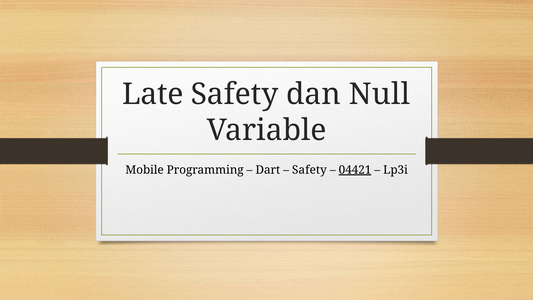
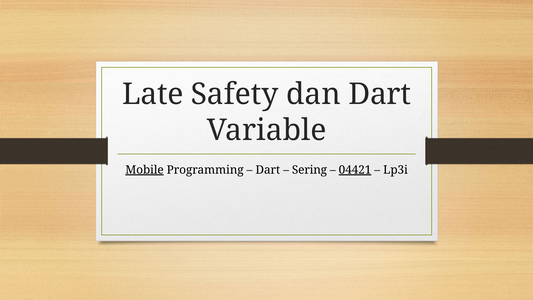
dan Null: Null -> Dart (380, 94)
Mobile underline: none -> present (145, 170)
Safety: Safety -> Sering (310, 170)
